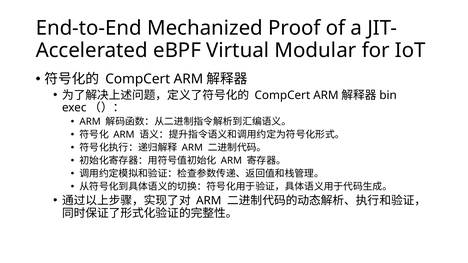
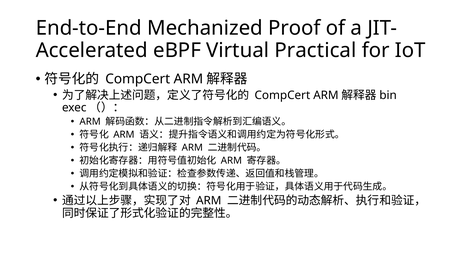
Modular: Modular -> Practical (315, 50)
